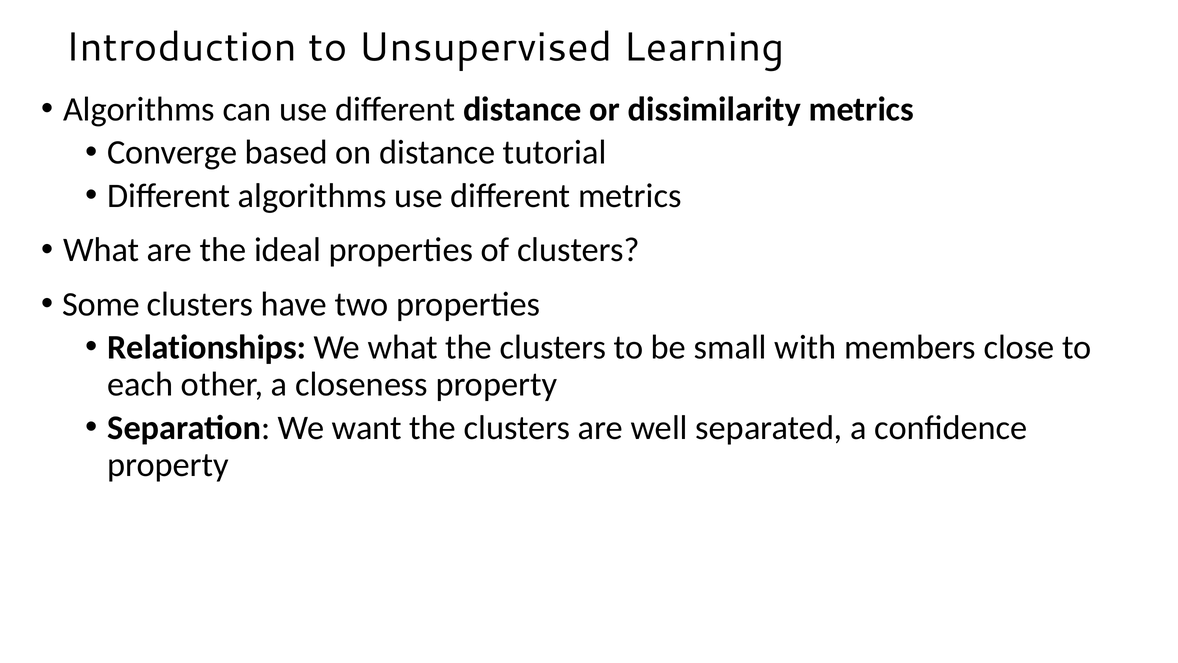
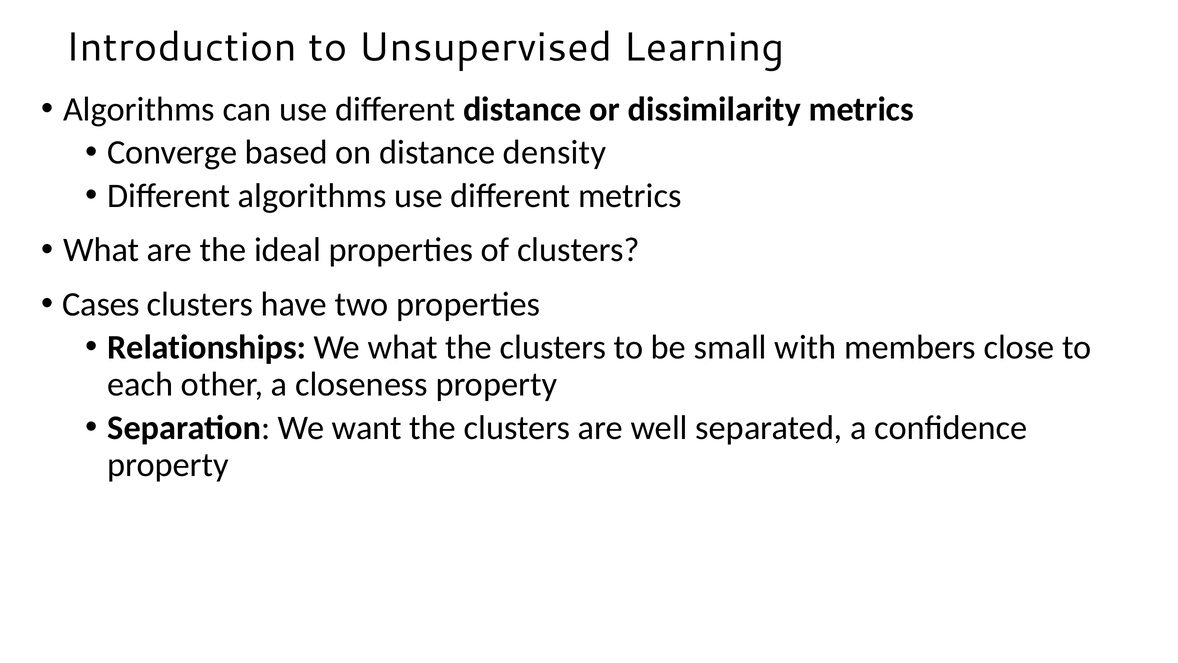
tutorial: tutorial -> density (555, 152)
Some: Some -> Cases (101, 304)
